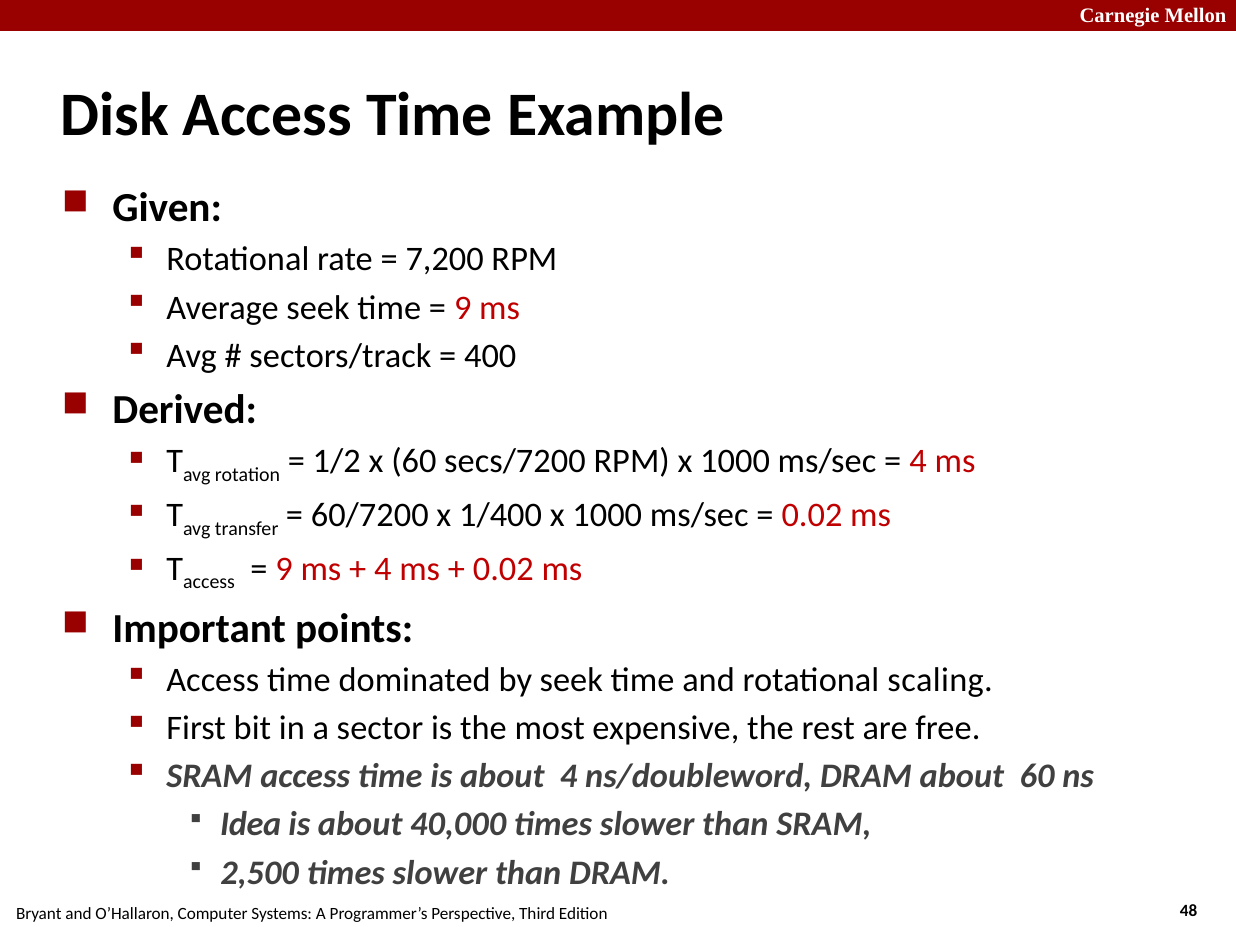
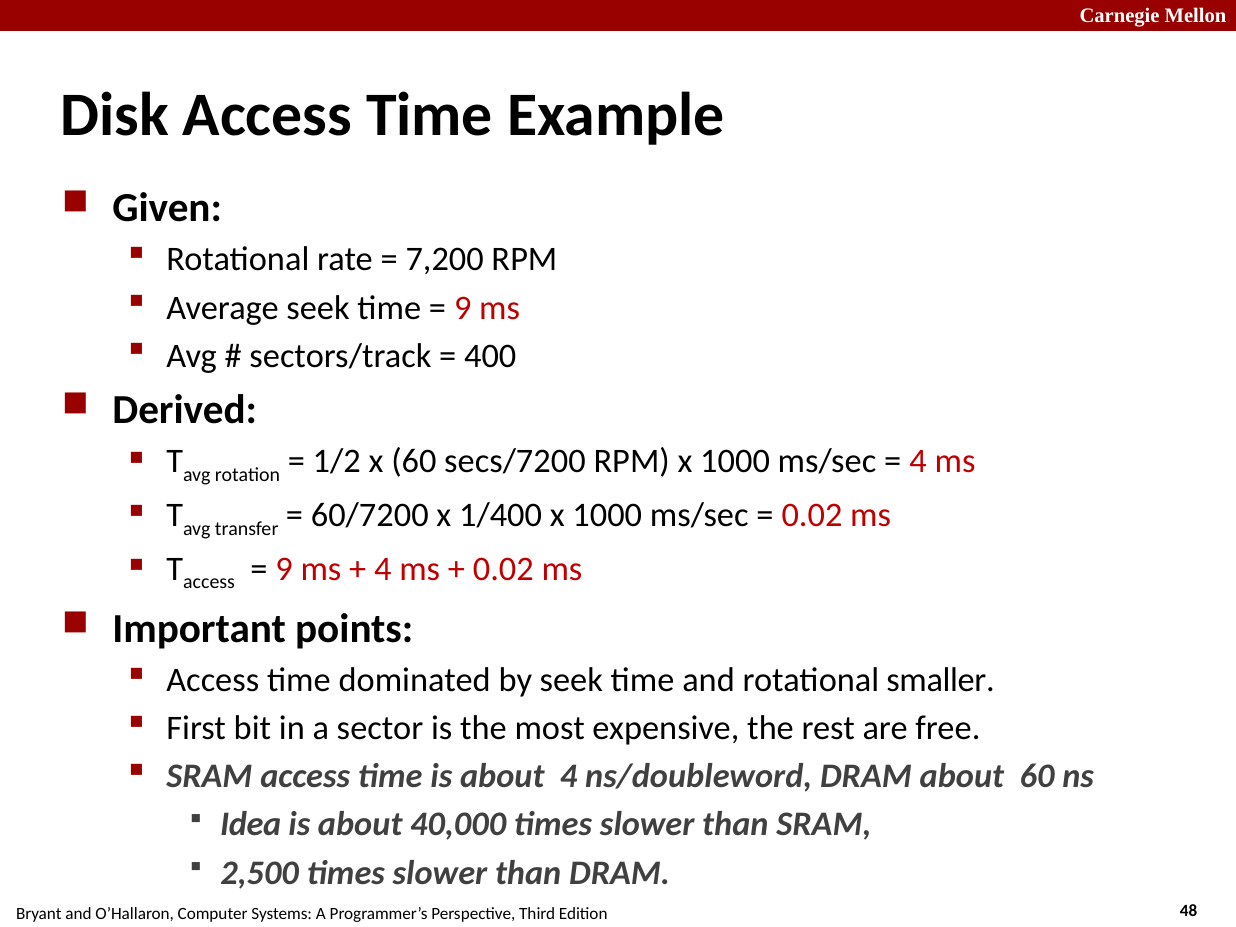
scaling: scaling -> smaller (941, 680)
